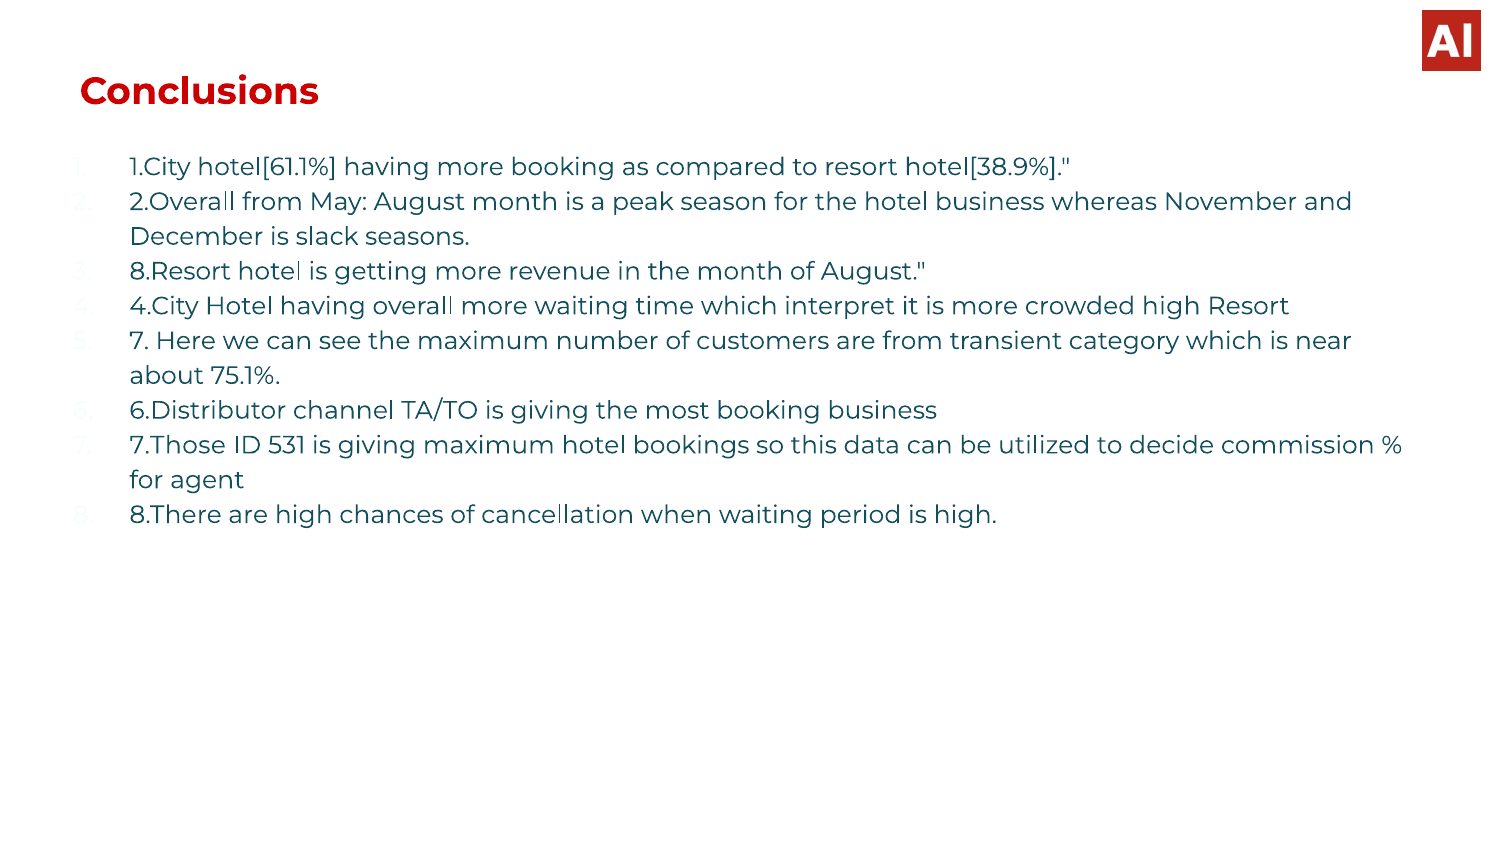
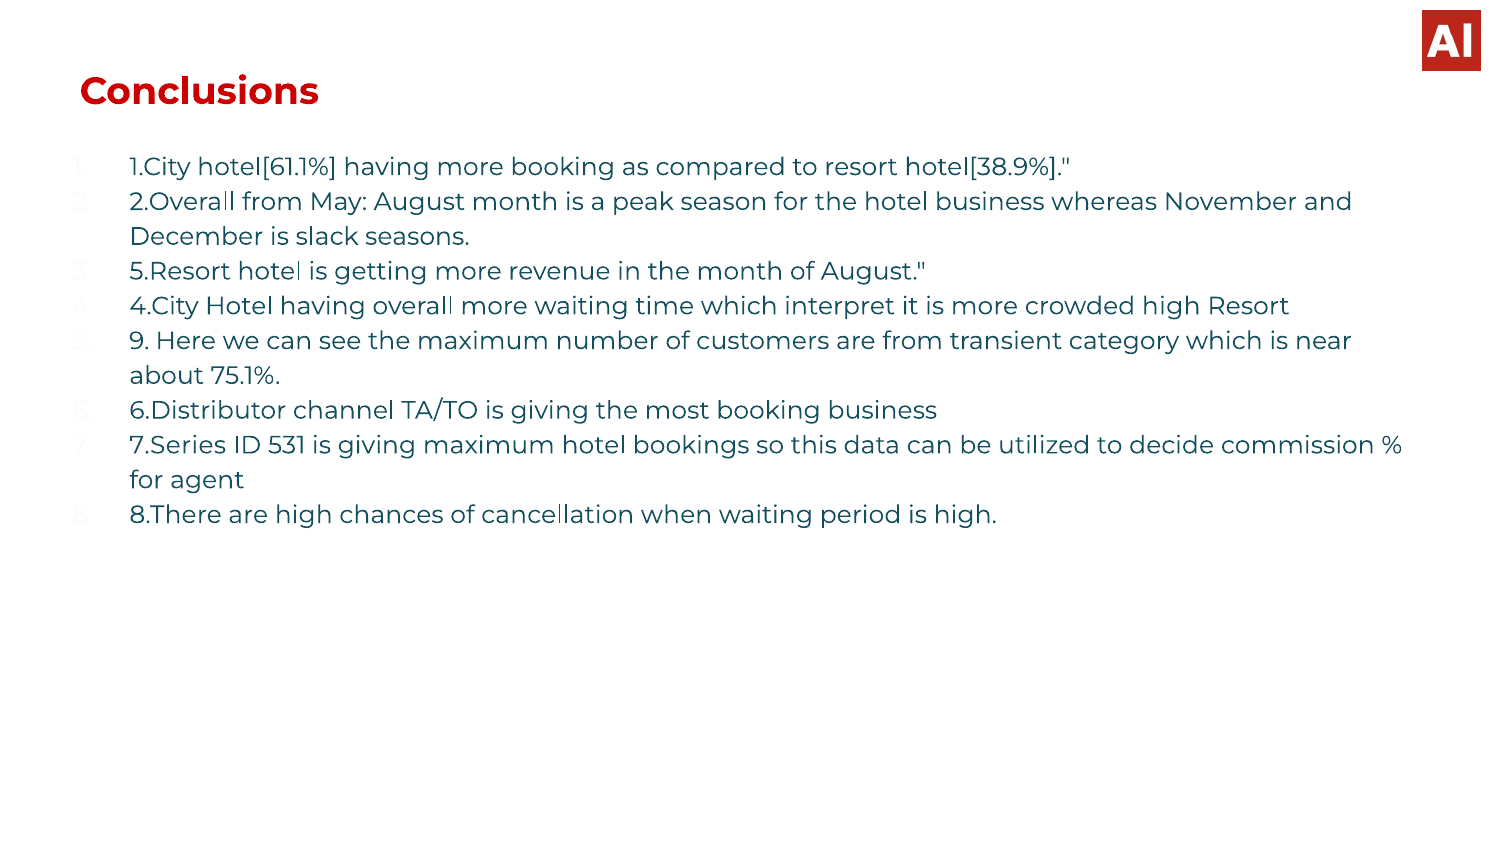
8.Resort: 8.Resort -> 5.Resort (180, 271)
5 7: 7 -> 9 (139, 341)
7.Those: 7.Those -> 7.Series (178, 445)
